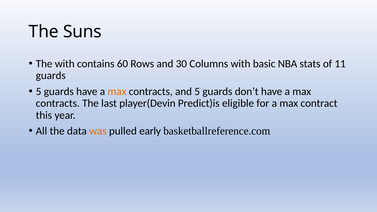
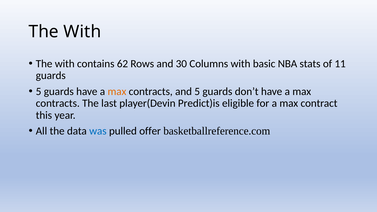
Suns: Suns -> With (82, 32)
60: 60 -> 62 (122, 64)
was colour: orange -> blue (98, 131)
early: early -> offer (150, 131)
